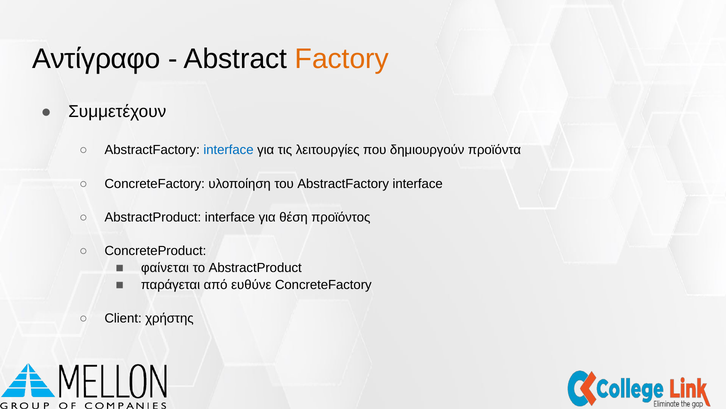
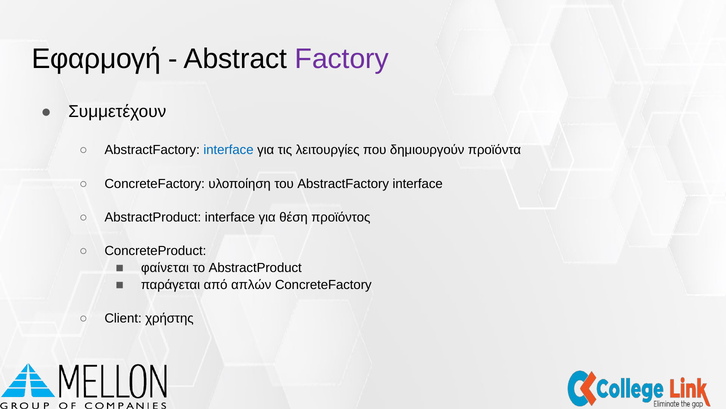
Αντίγραφο: Αντίγραφο -> Εφαρμογή (96, 59)
Factory colour: orange -> purple (342, 59)
ευθύνε: ευθύνε -> απλών (251, 284)
